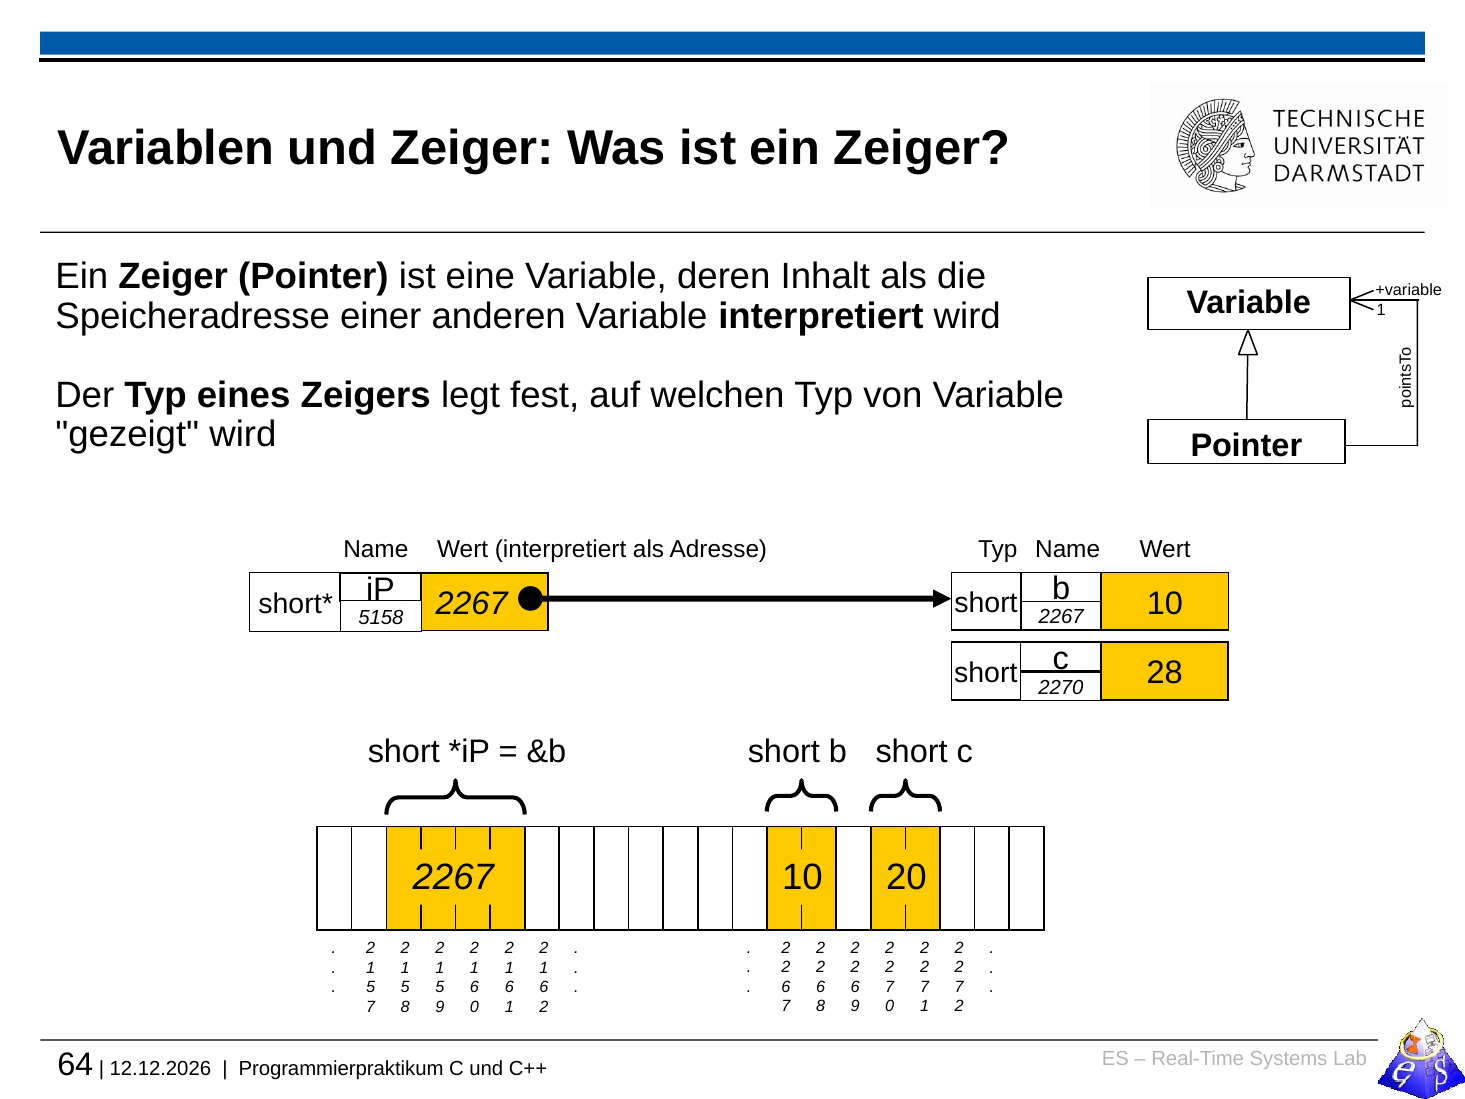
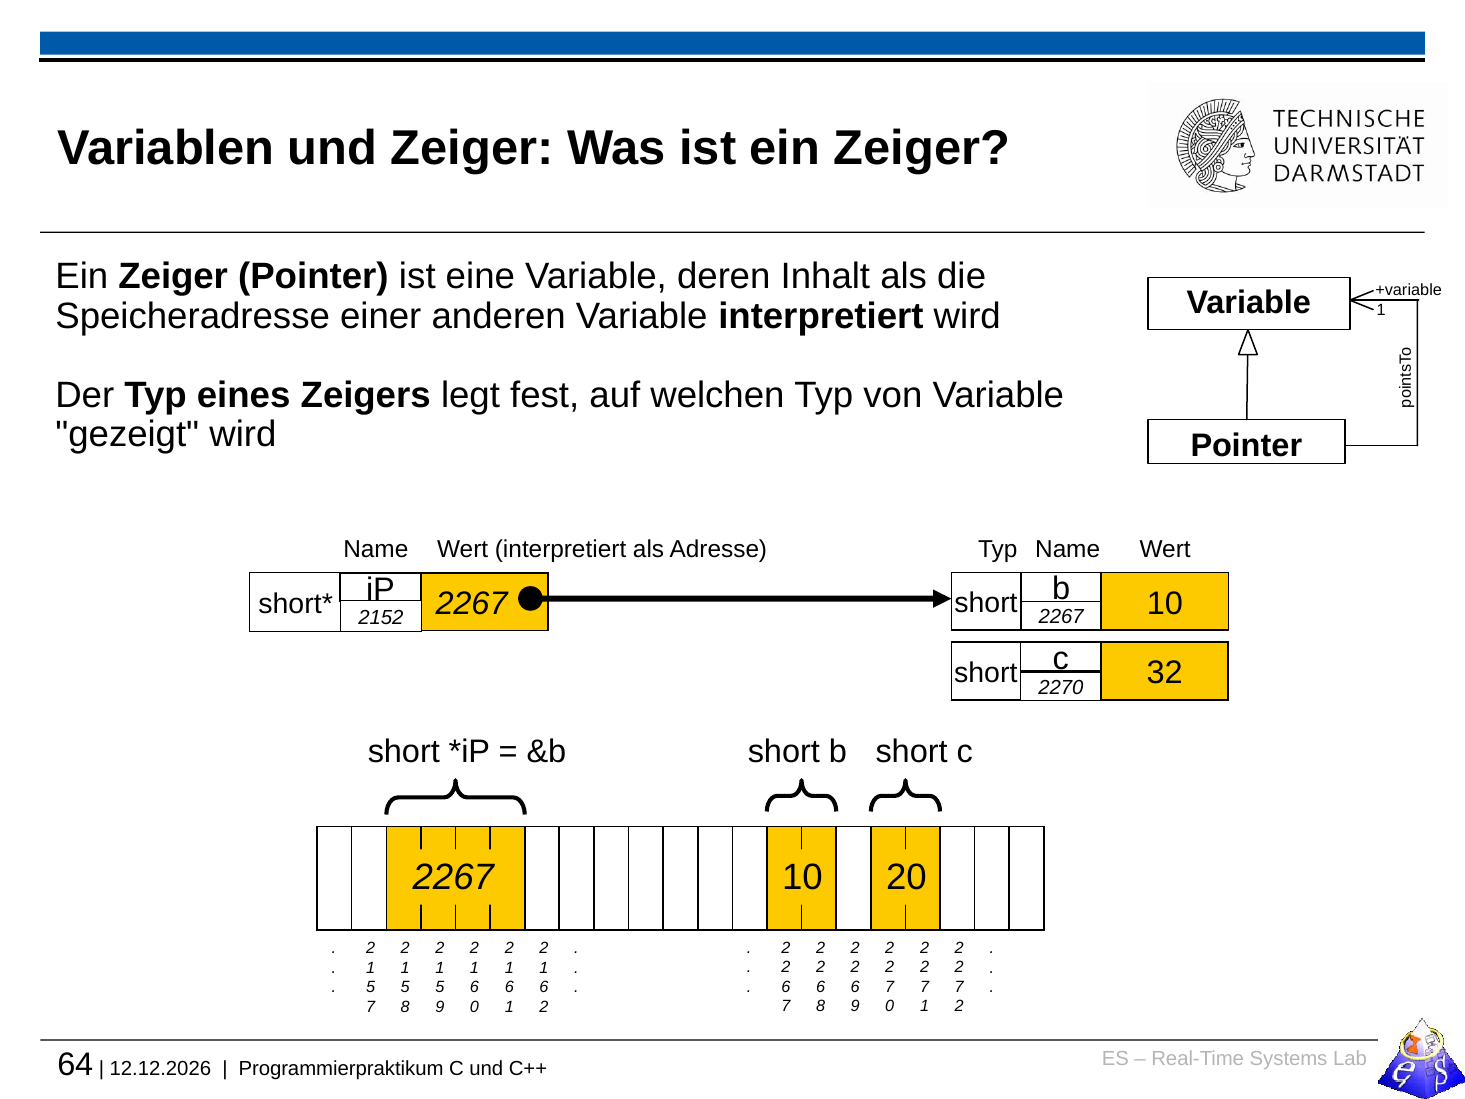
5158: 5158 -> 2152 (381, 617)
28: 28 -> 32 (1165, 673)
